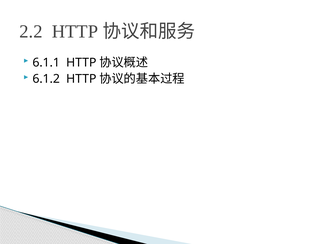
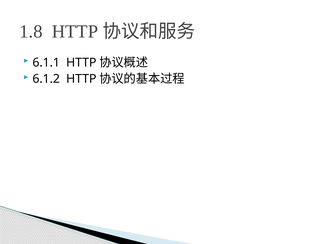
2.2: 2.2 -> 1.8 (31, 31)
